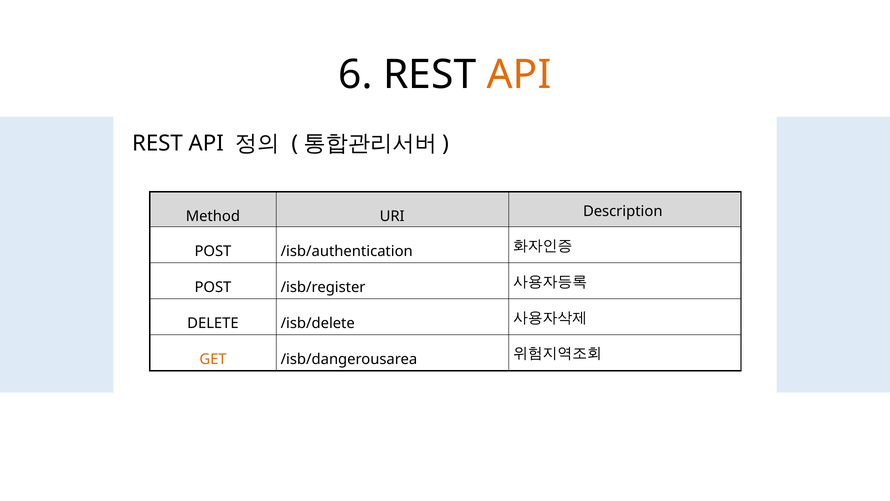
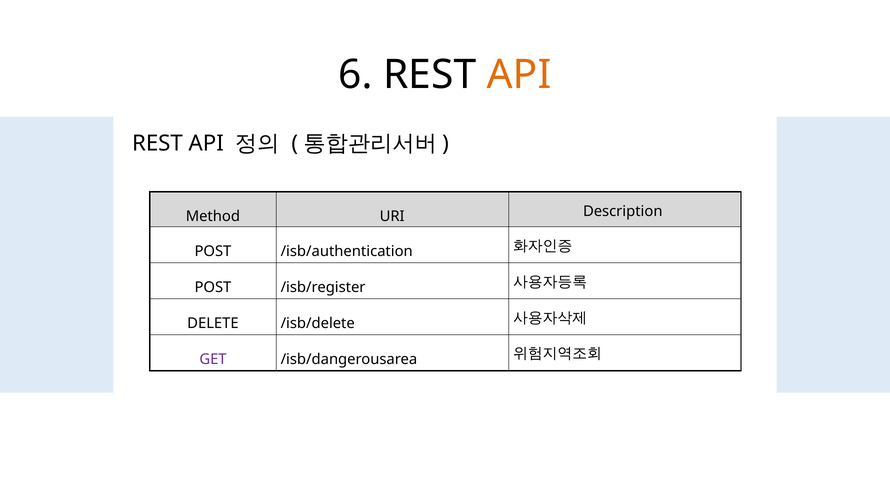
GET colour: orange -> purple (213, 359)
